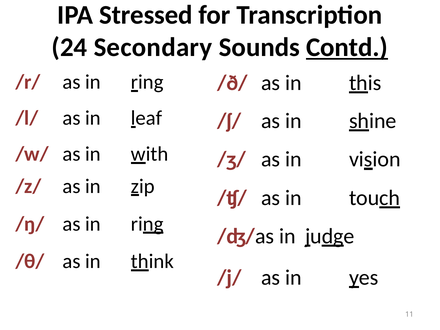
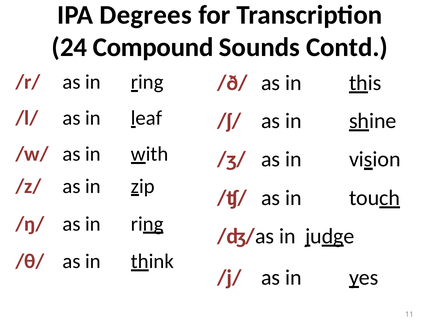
Stressed: Stressed -> Degrees (146, 15)
Secondary: Secondary -> Compound (153, 47)
Contd underline: present -> none (347, 47)
